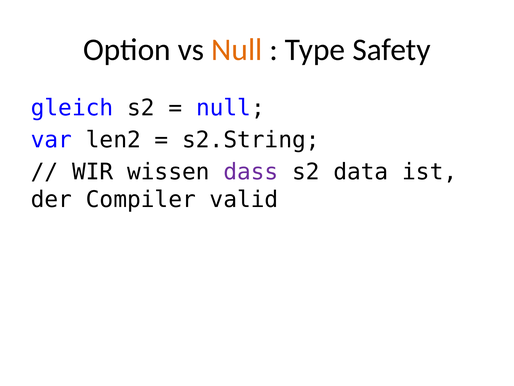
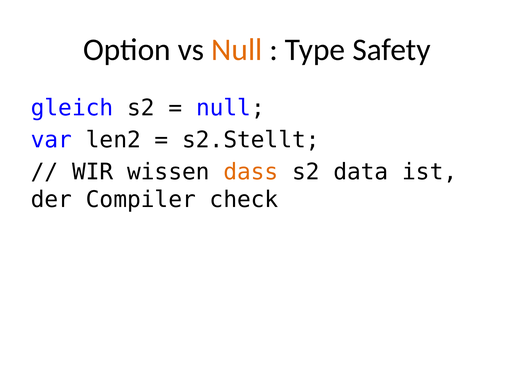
s2.String: s2.String -> s2.Stellt (251, 140)
dass colour: purple -> orange (251, 172)
valid: valid -> check (244, 199)
